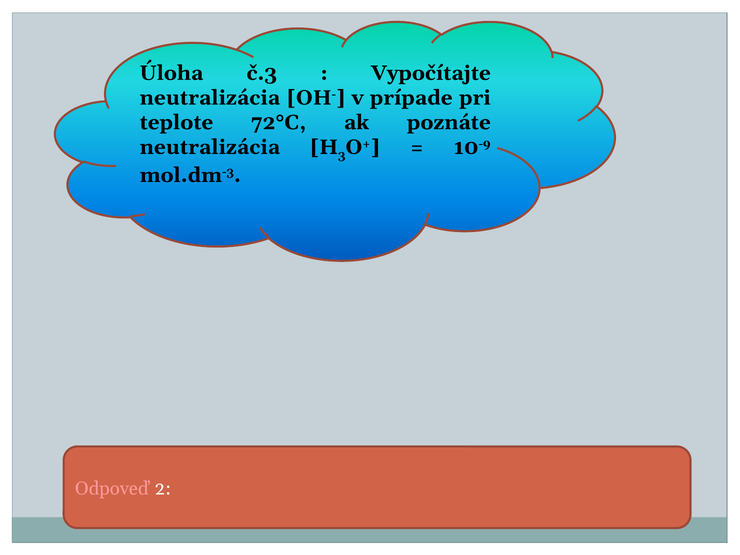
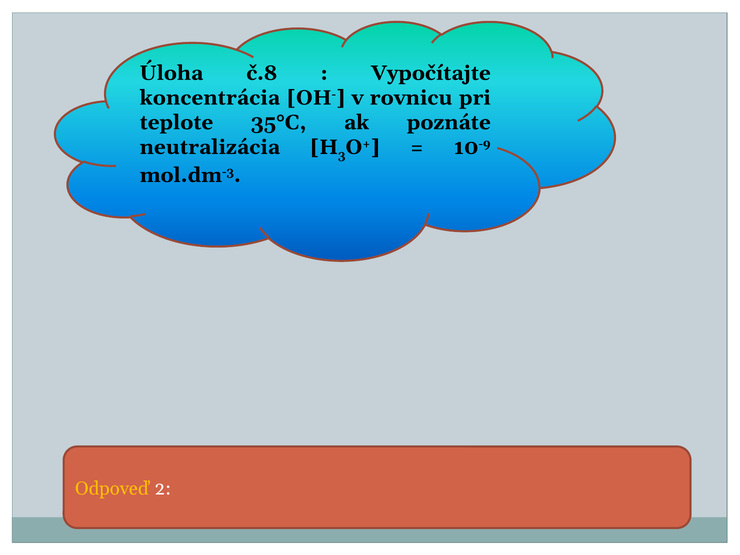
č.3: č.3 -> č.8 (262, 73)
neutralizácia: neutralizácia -> koncentrácia (210, 98)
prípade: prípade -> rovnicu (411, 98)
72°C: 72°C -> 35°C (279, 122)
Odpoveď colour: pink -> yellow (113, 489)
